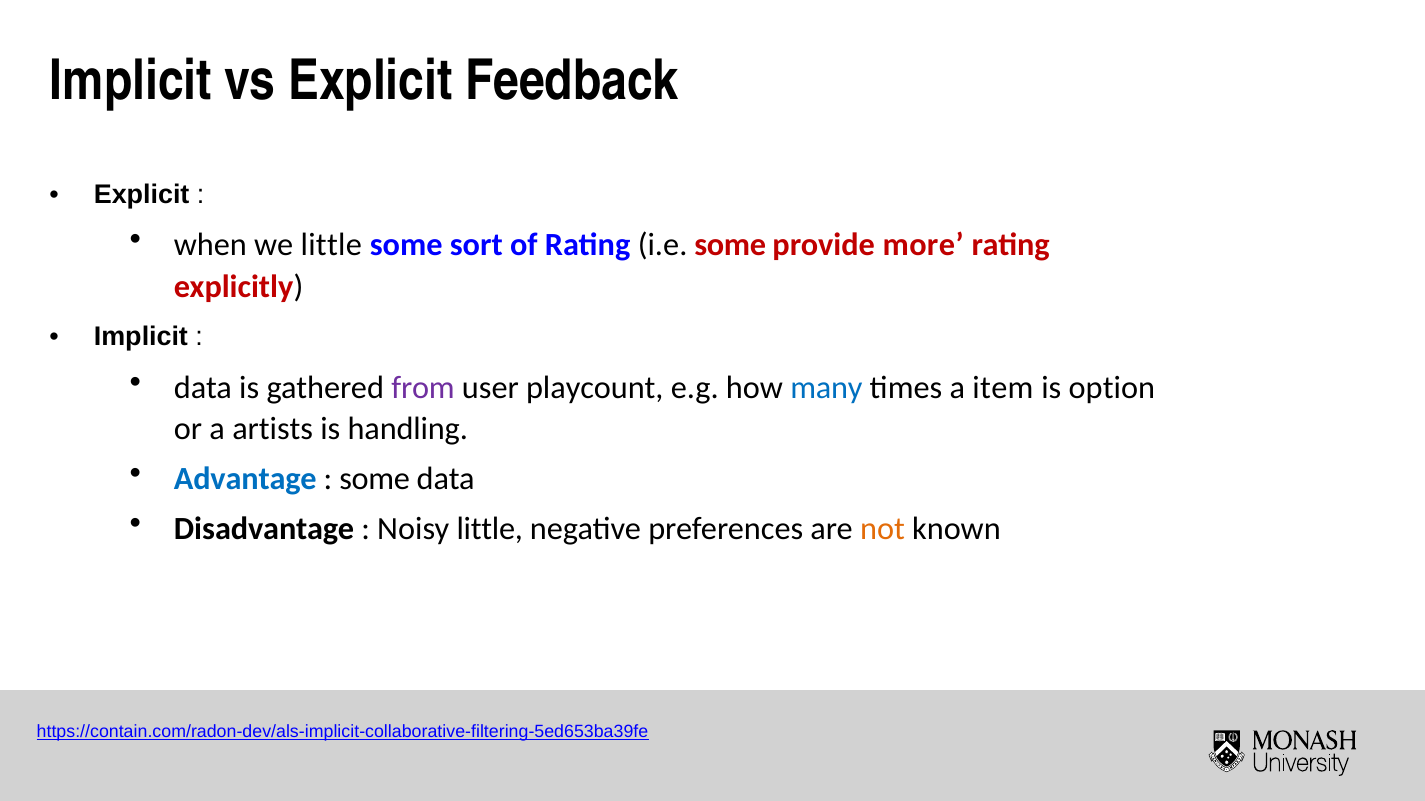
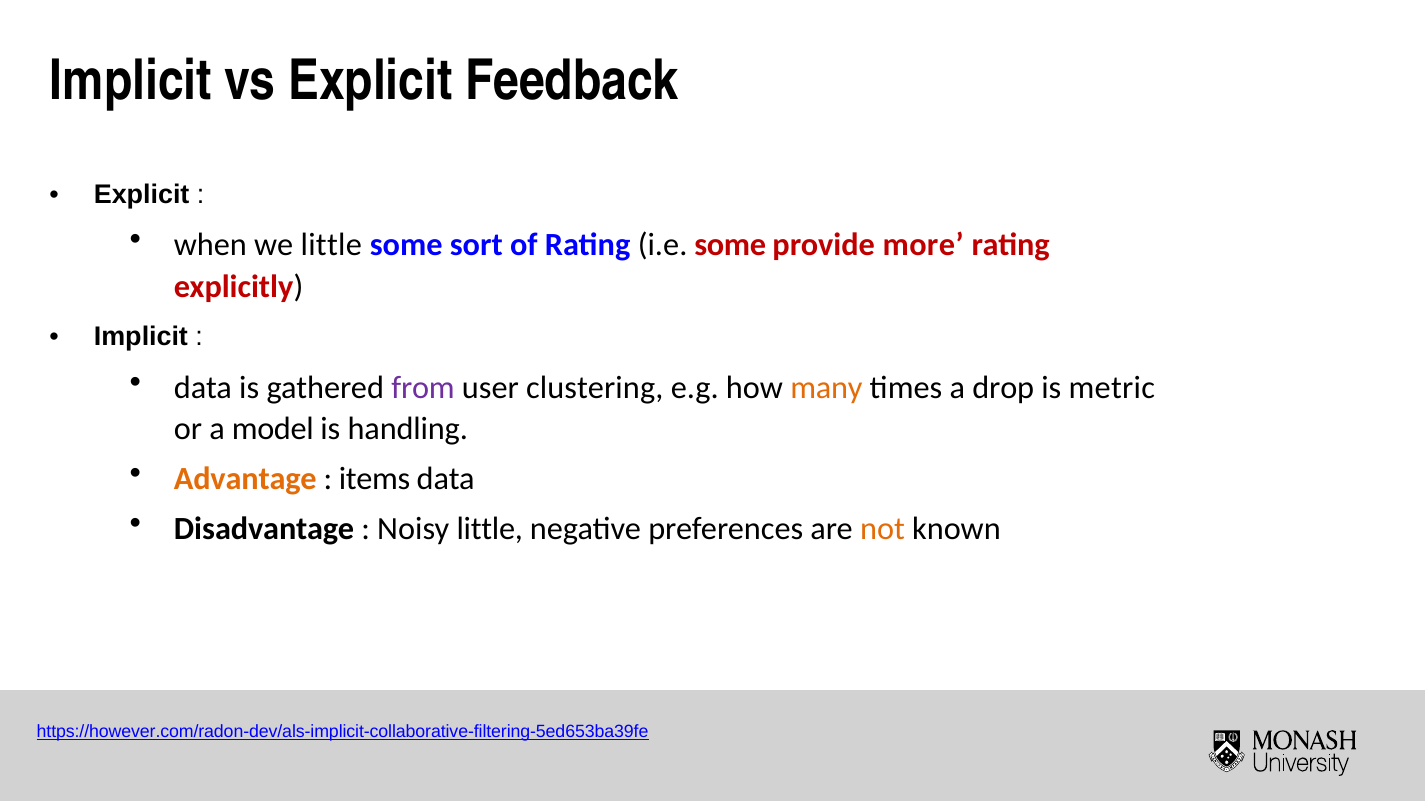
playcount: playcount -> clustering (595, 388)
many colour: blue -> orange (826, 388)
item: item -> drop (1003, 388)
option: option -> metric (1112, 388)
artists: artists -> model (273, 430)
Advantage colour: blue -> orange (245, 479)
some: some -> items (375, 479)
https://contain.com/radon-dev/als-implicit-collaborative-filtering-5ed653ba39fe: https://contain.com/radon-dev/als-implicit-collaborative-filtering-5ed653ba39fe -> https://however.com/radon-dev/als-implicit-collaborative-filtering-5ed653ba39fe (343, 732)
